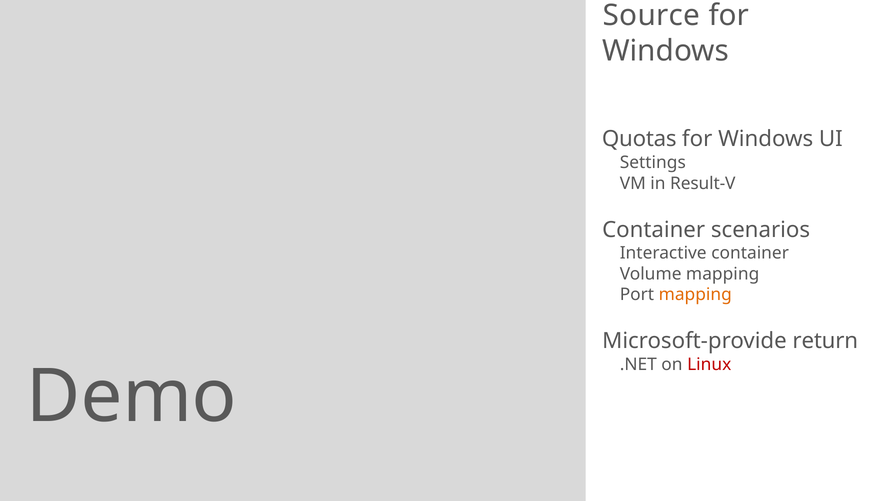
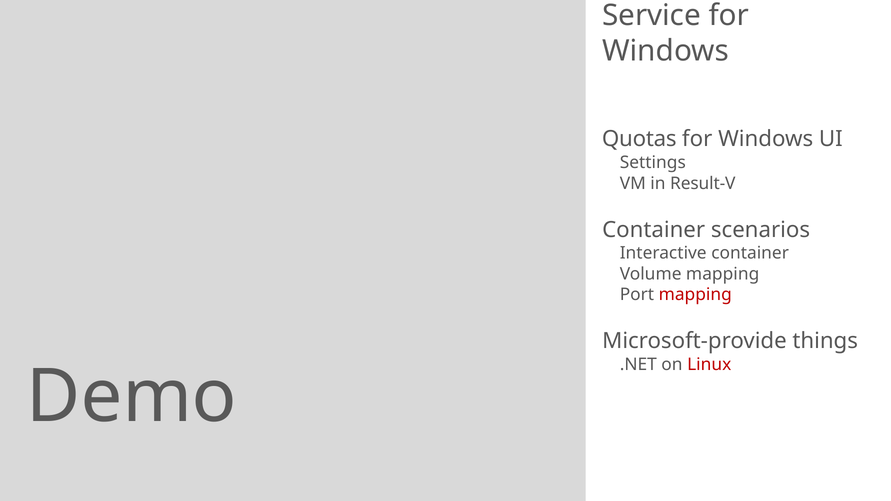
Source: Source -> Service (652, 16)
mapping colour: orange -> red (695, 295)
return: return -> things (825, 341)
